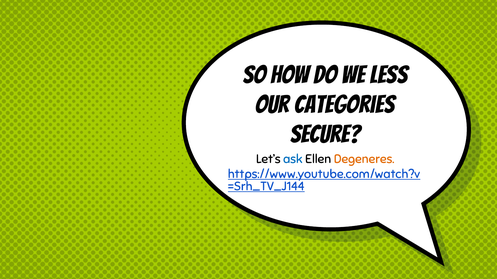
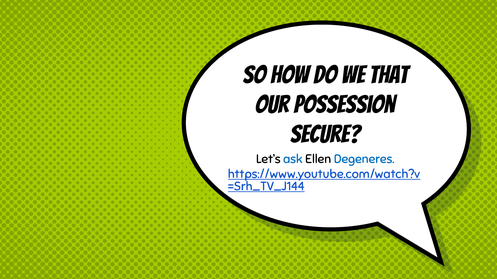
less: less -> that (389, 75)
categories: categories -> possession (344, 105)
Degeneres colour: orange -> blue (364, 159)
